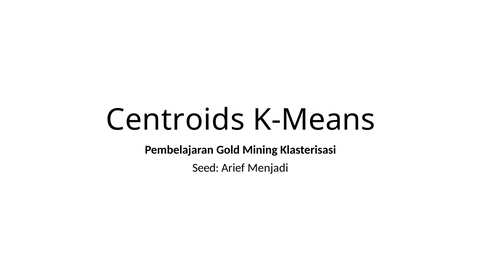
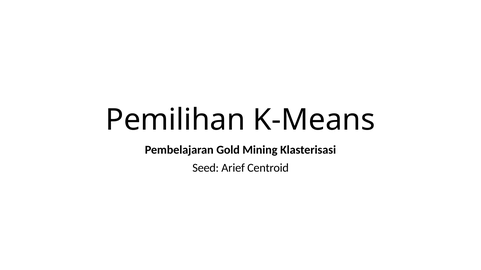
Centroids: Centroids -> Pemilihan (175, 120)
Menjadi: Menjadi -> Centroid (268, 168)
